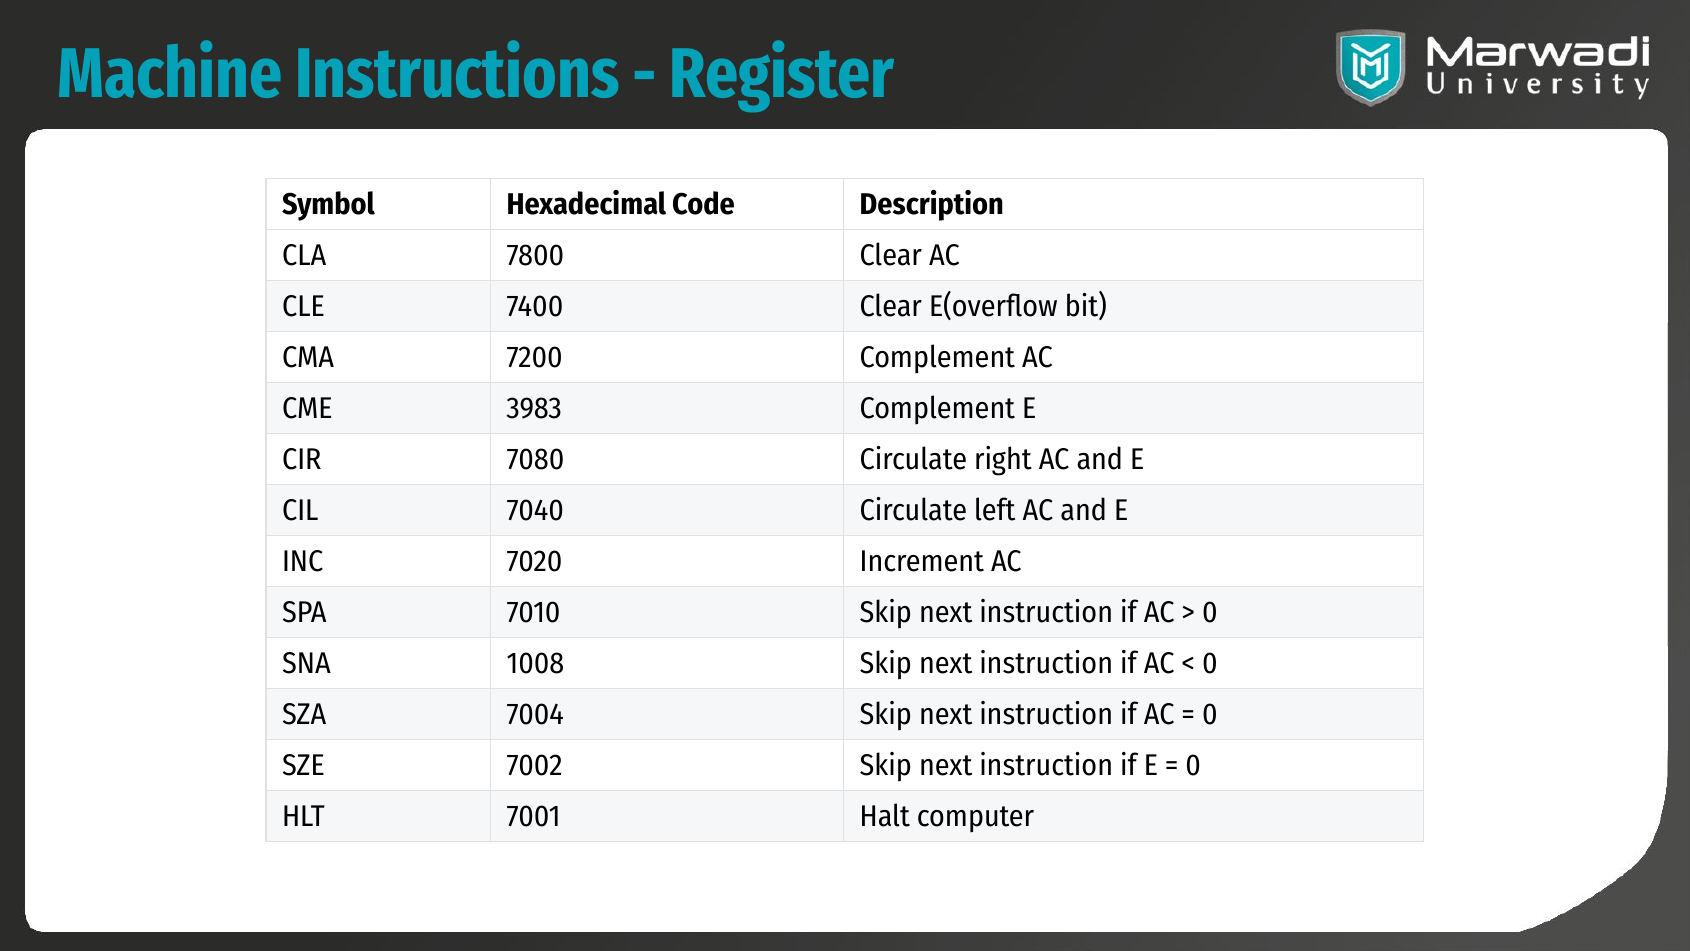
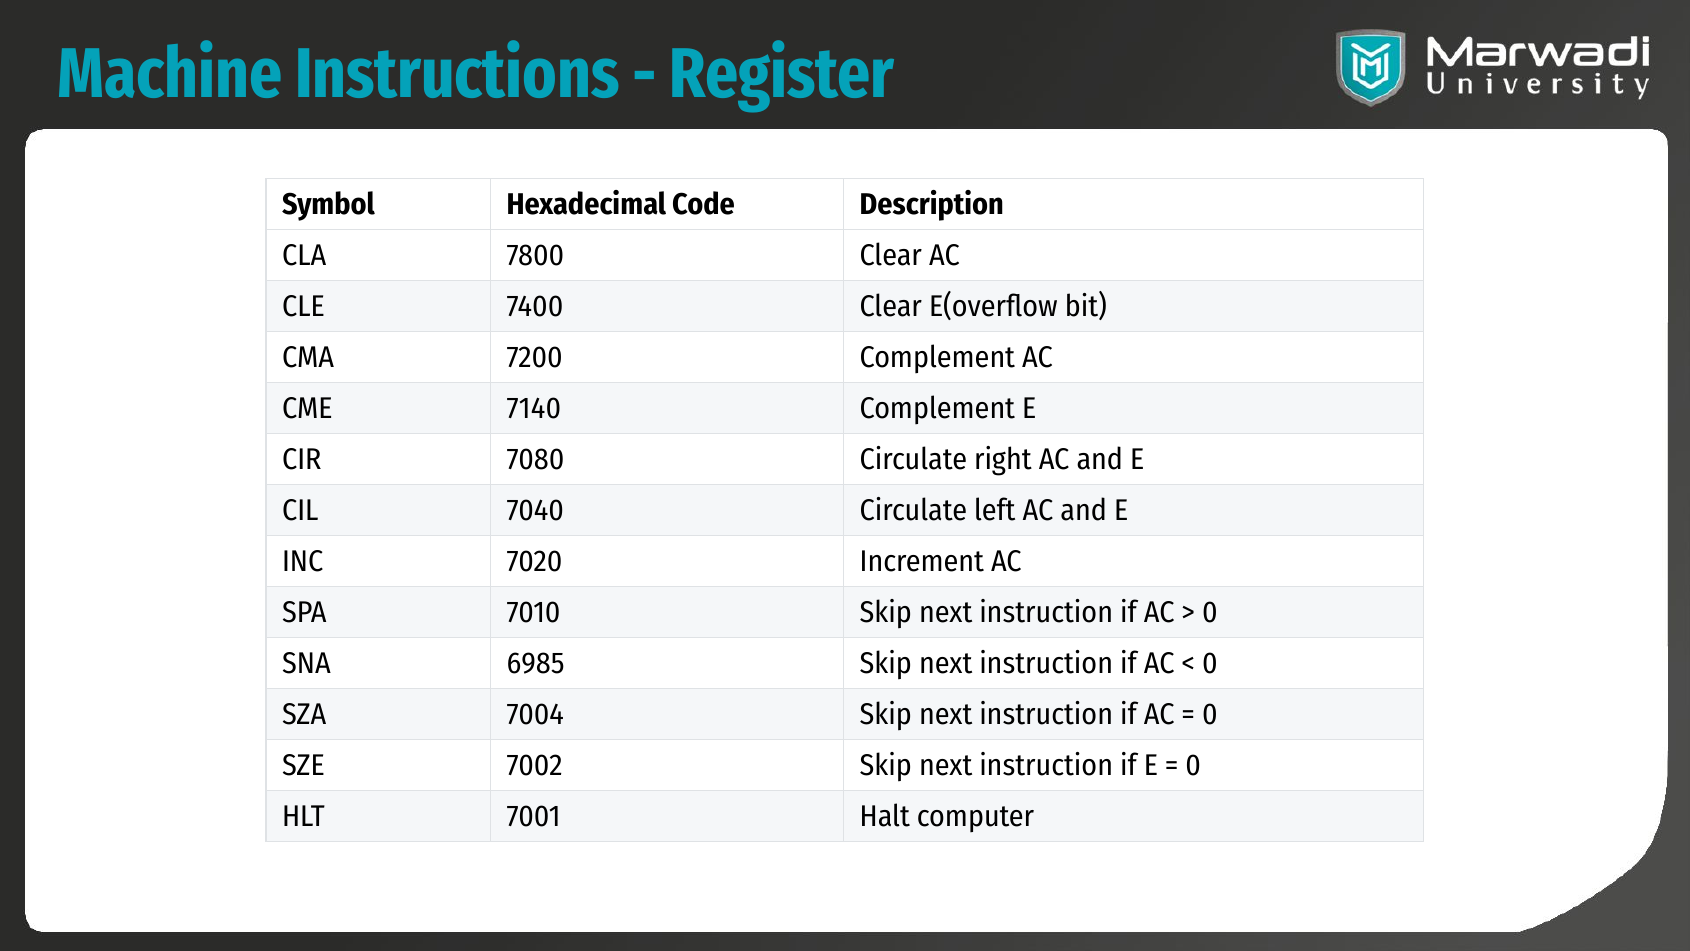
3983: 3983 -> 7140 (534, 408)
1008: 1008 -> 6985 (536, 663)
